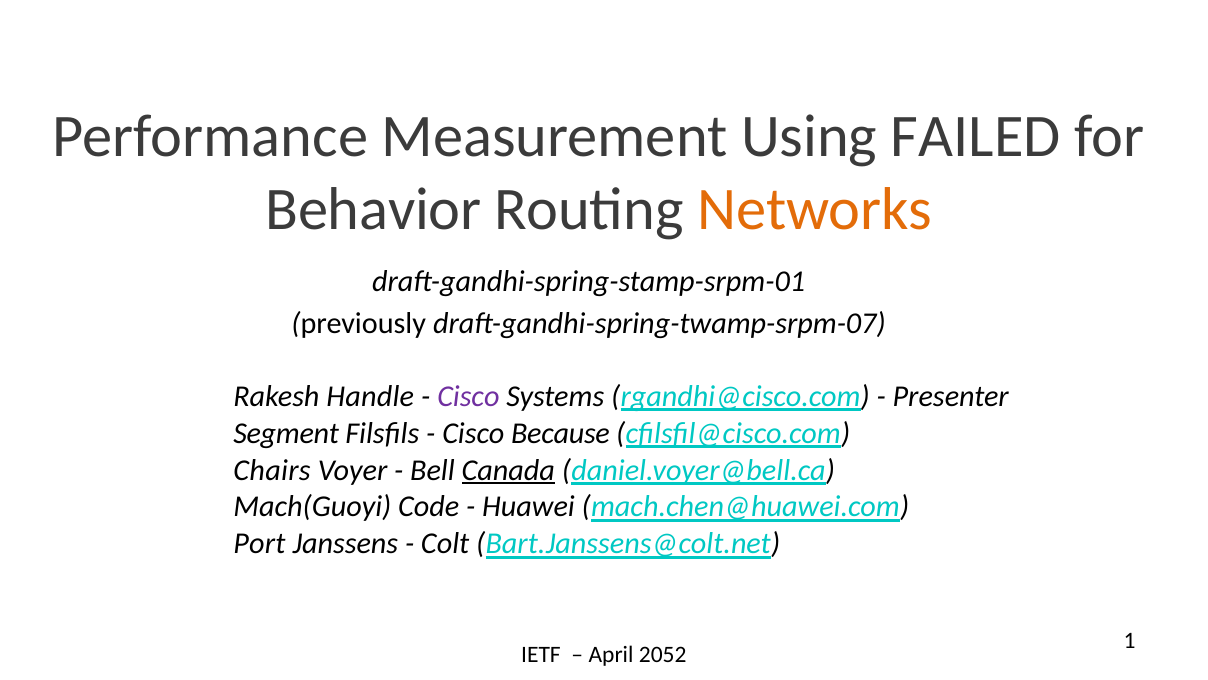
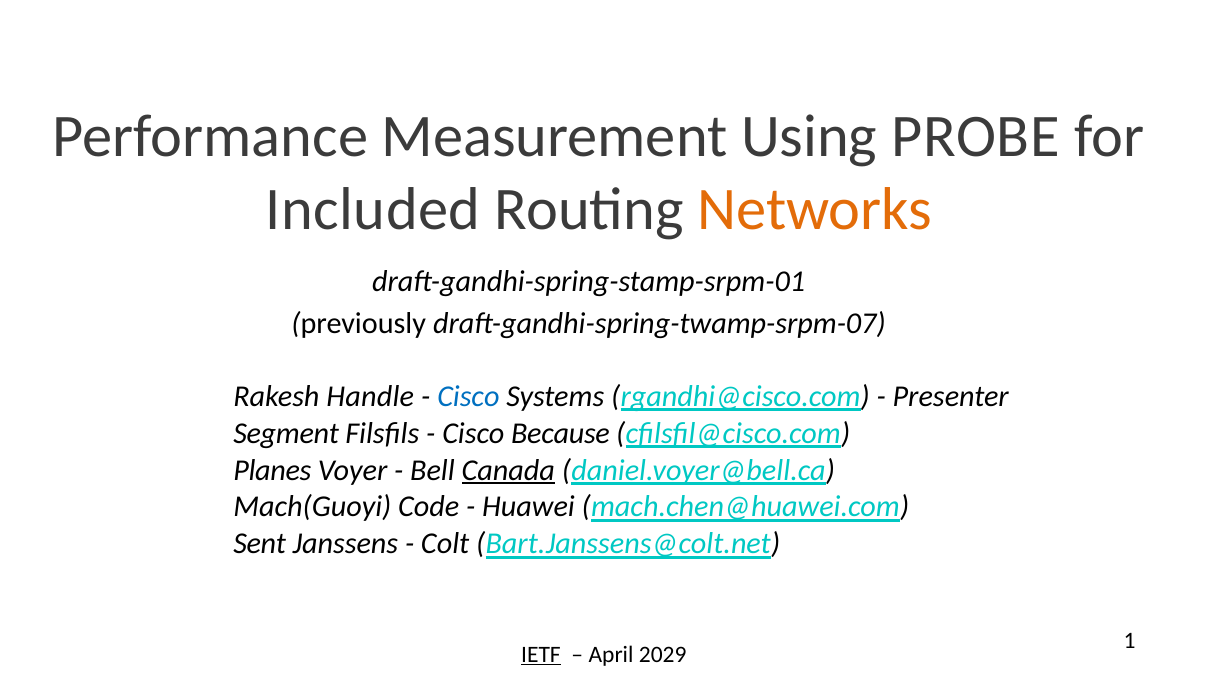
FAILED: FAILED -> PROBE (976, 137)
Behavior: Behavior -> Included (373, 209)
Cisco colour: purple -> blue (468, 396)
Chairs: Chairs -> Planes (272, 470)
Port: Port -> Sent (260, 544)
IETF underline: none -> present (541, 654)
2052: 2052 -> 2029 (663, 654)
